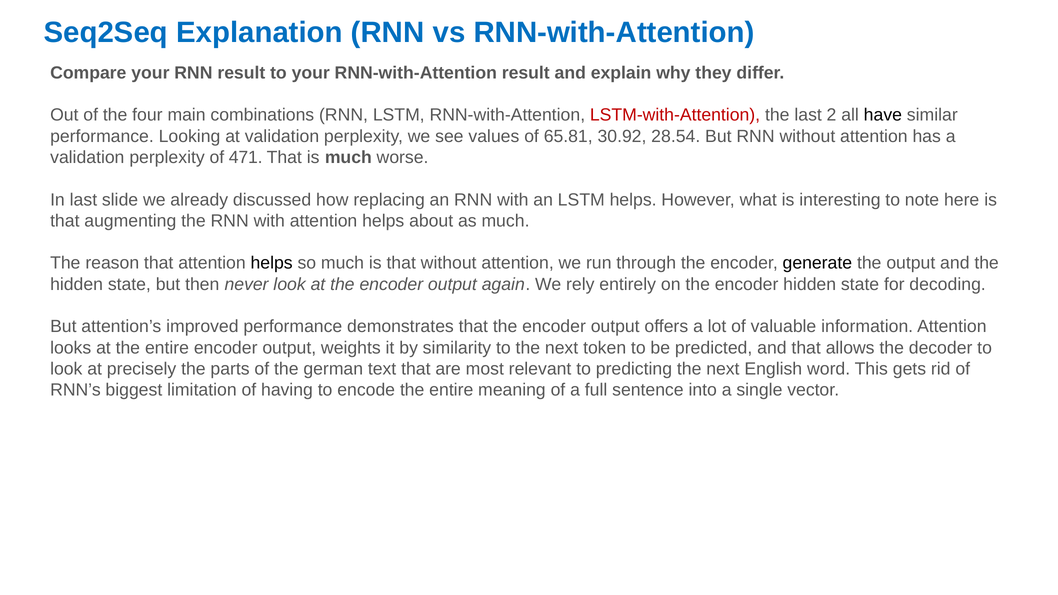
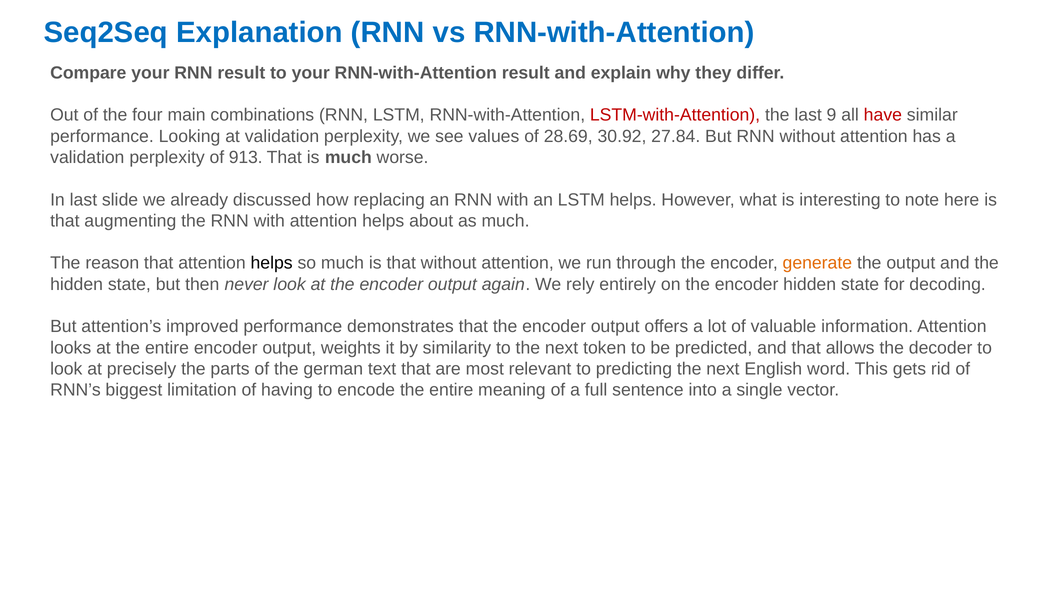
2: 2 -> 9 (831, 115)
have colour: black -> red (883, 115)
65.81: 65.81 -> 28.69 (568, 136)
28.54: 28.54 -> 27.84 (676, 136)
471: 471 -> 913 (246, 157)
generate colour: black -> orange (817, 263)
